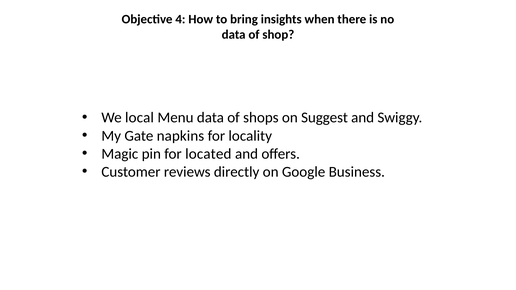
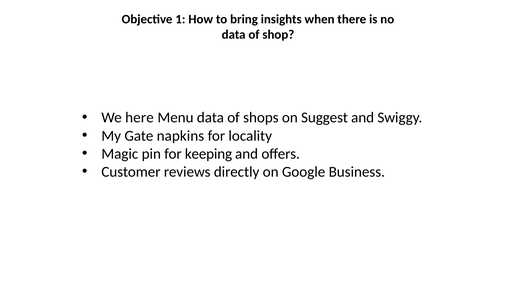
4: 4 -> 1 (180, 19)
local: local -> here (139, 118)
located: located -> keeping (208, 154)
